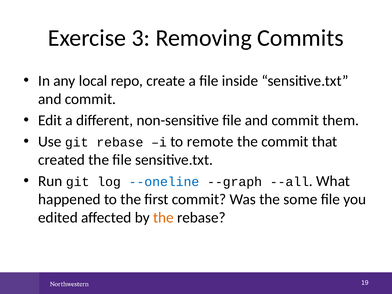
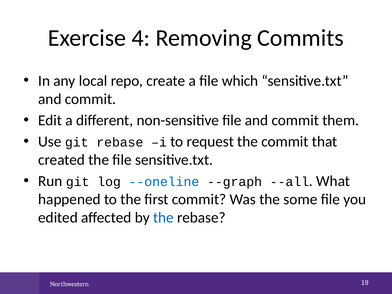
3: 3 -> 4 (141, 38)
inside: inside -> which (240, 81)
remote: remote -> request (210, 142)
the colour: orange -> blue (163, 218)
